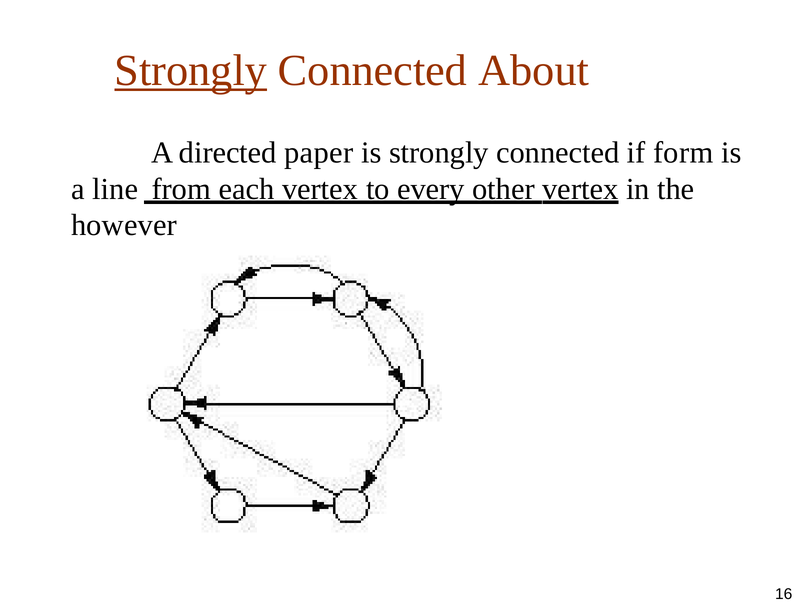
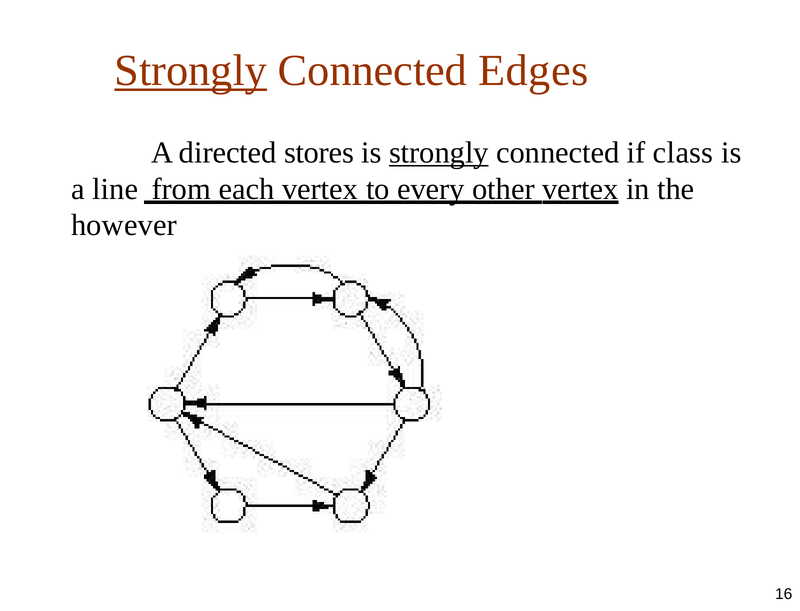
About: About -> Edges (533, 71)
paper: paper -> stores (319, 153)
strongly underline: none -> present (439, 153)
form: form -> class (683, 153)
